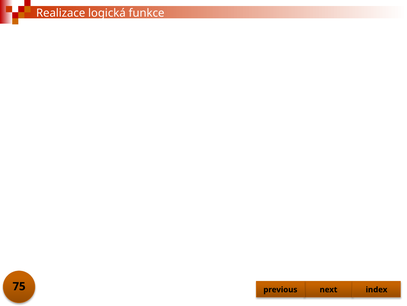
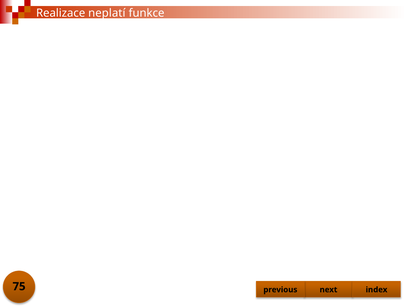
logická: logická -> neplatí (107, 13)
